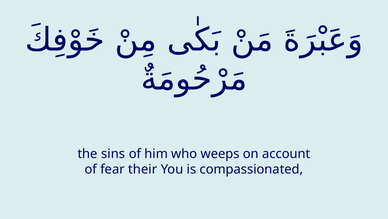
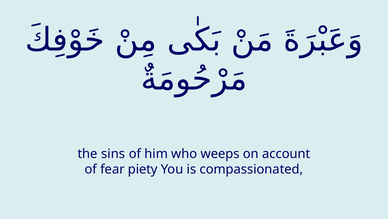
their: their -> piety (143, 169)
